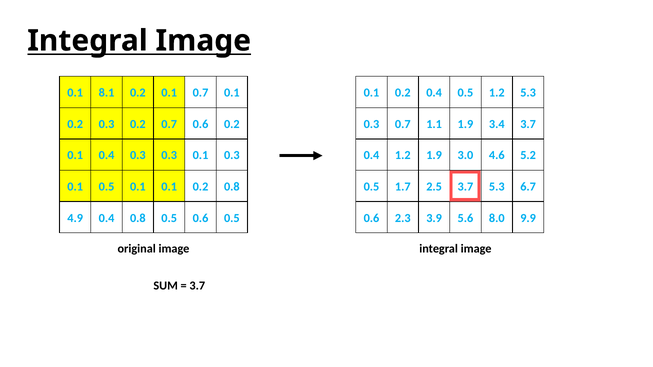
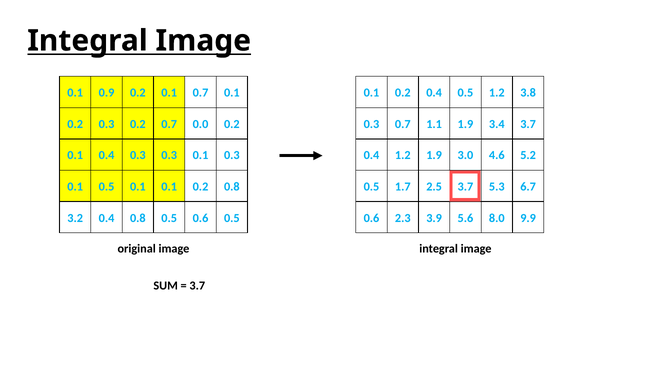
8.1: 8.1 -> 0.9 (107, 93)
1.2 5.3: 5.3 -> 3.8 (528, 93)
0.6: 0.6 -> 0.0 (201, 124)
4.9: 4.9 -> 3.2 (75, 218)
